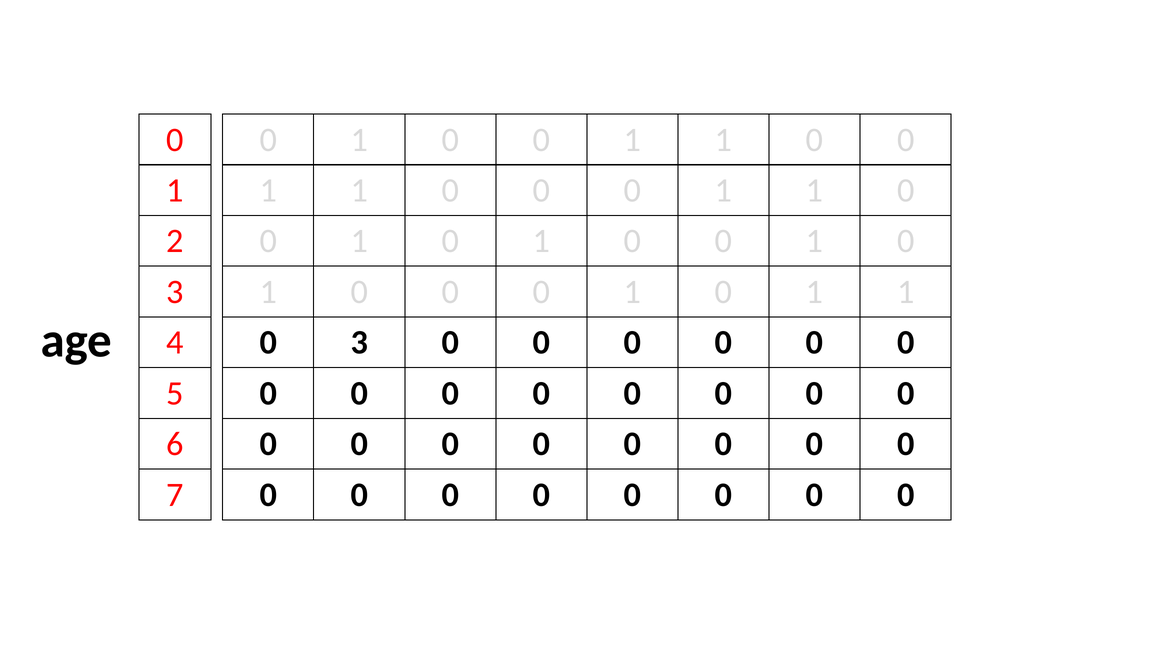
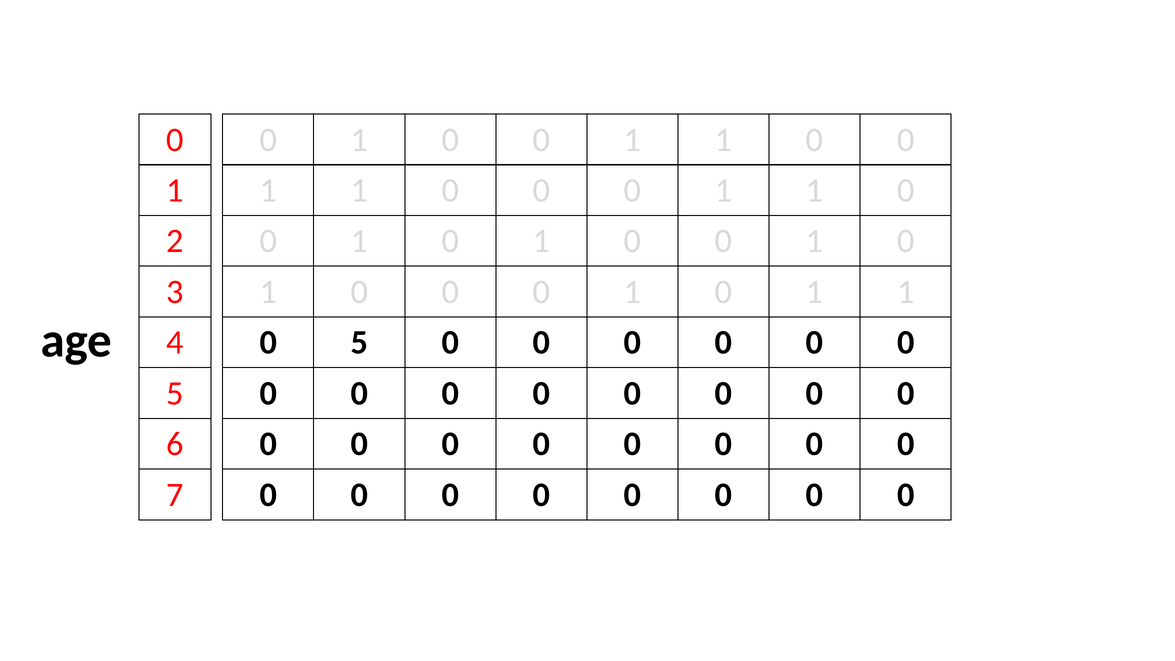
0 3: 3 -> 5 (359, 343)
